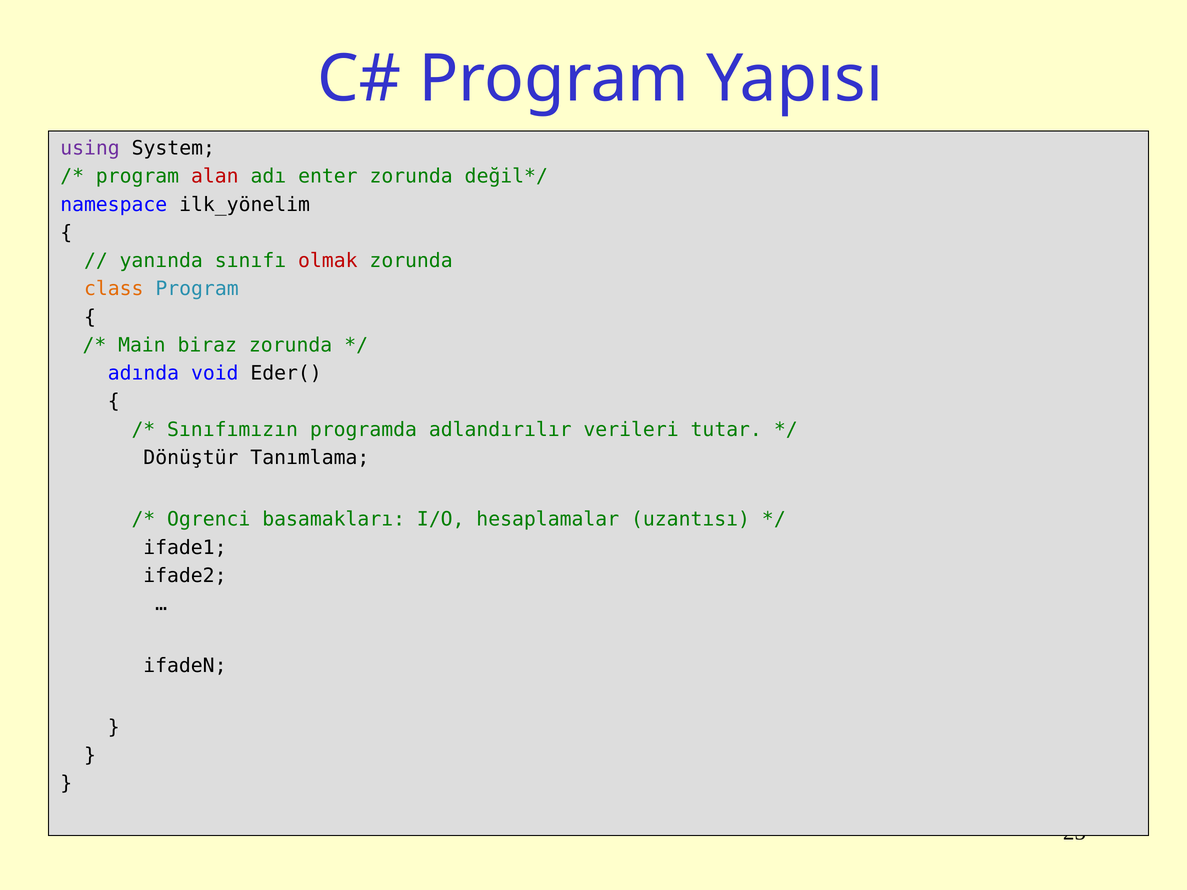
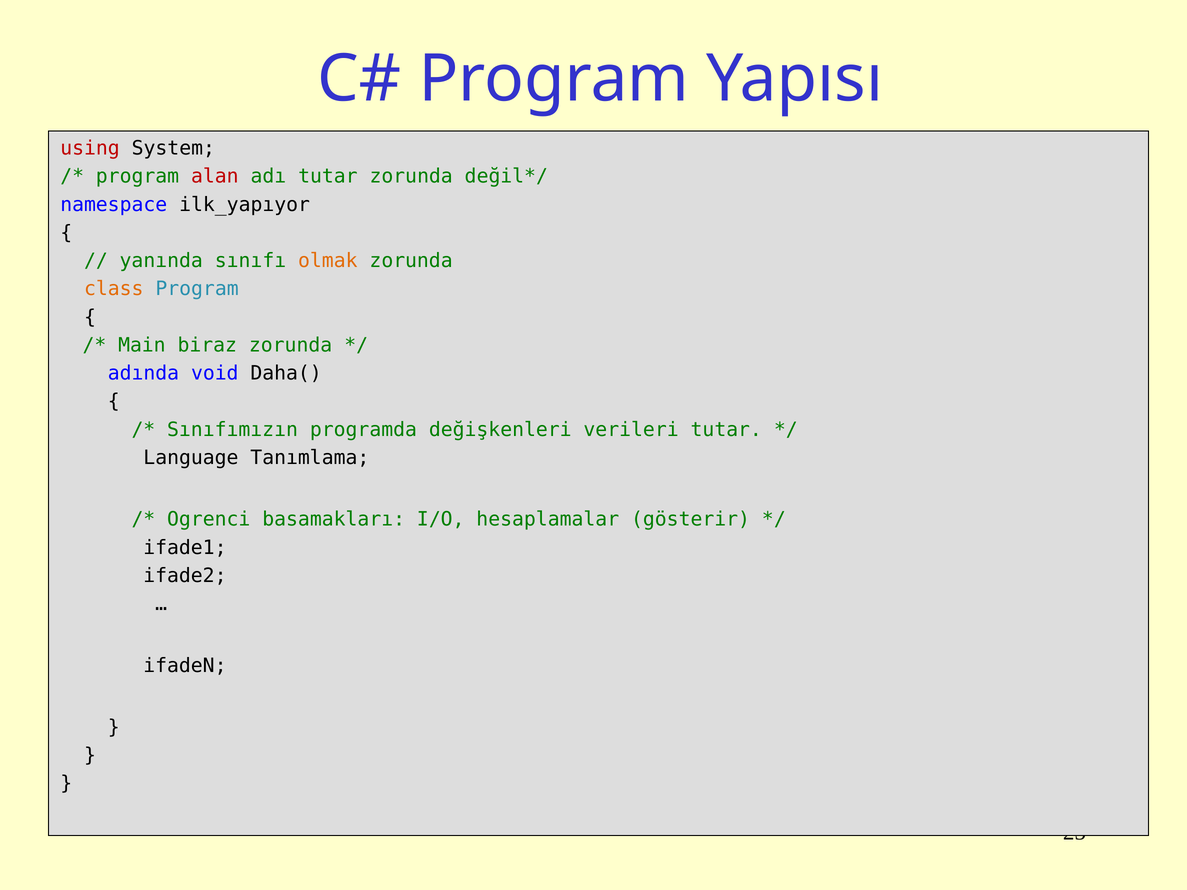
using colour: purple -> red (90, 148)
adı enter: enter -> tutar (328, 176)
ilk_yönelim: ilk_yönelim -> ilk_yapıyor (245, 205)
olmak colour: red -> orange (328, 261)
Eder(: Eder( -> Daha( (286, 373)
adlandırılır: adlandırılır -> değişkenleri (500, 430)
Dönüştür: Dönüştür -> Language (191, 458)
uzantısı: uzantısı -> gösterir (691, 520)
